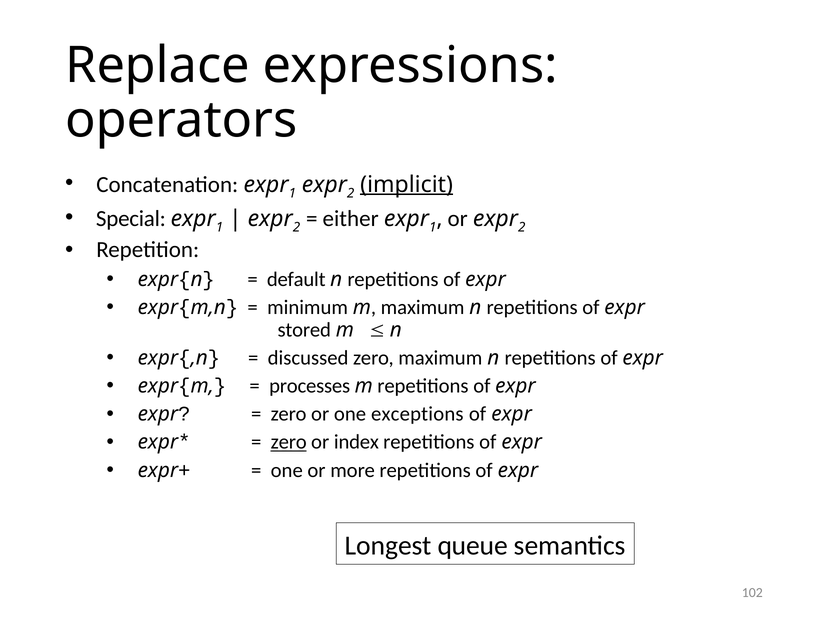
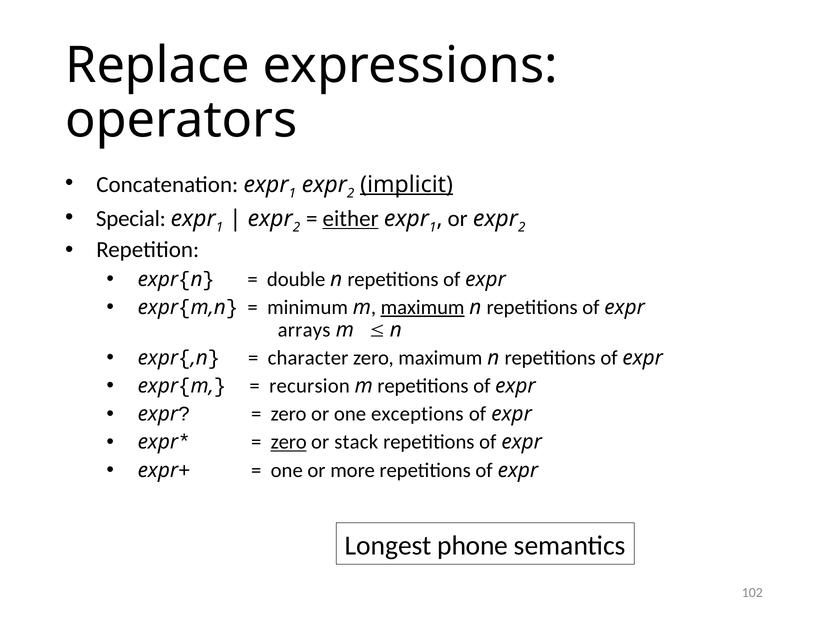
either underline: none -> present (351, 219)
default: default -> double (296, 279)
maximum underline: none -> present (423, 307)
stored: stored -> arrays (304, 330)
discussed: discussed -> character (308, 358)
processes: processes -> recursion (309, 386)
index: index -> stack (356, 442)
queue: queue -> phone (473, 546)
